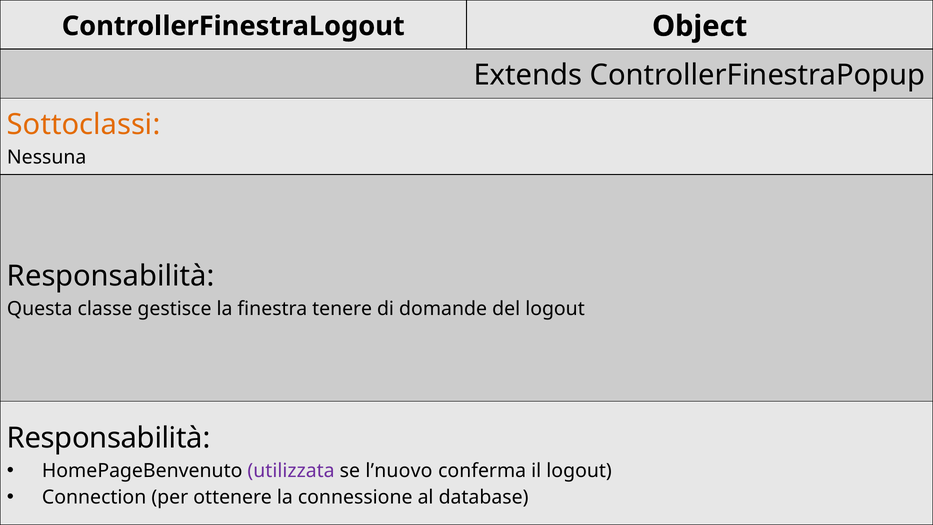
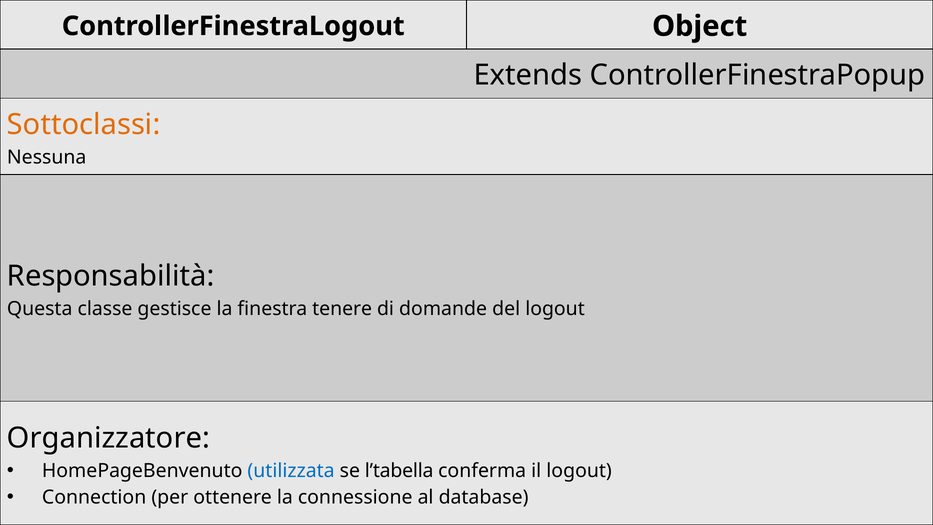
Responsabilità: Responsabilità -> Organizzatore (108, 438)
utilizzata colour: purple -> blue (291, 471)
l’nuovo: l’nuovo -> l’tabella (399, 471)
